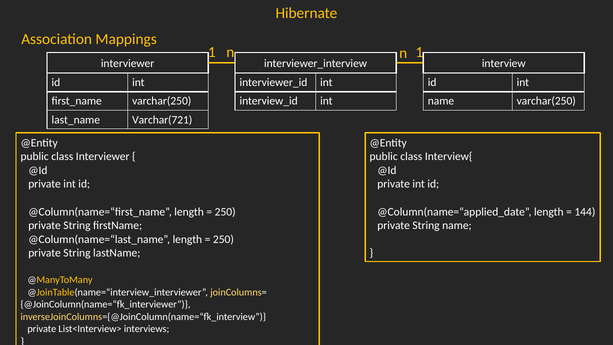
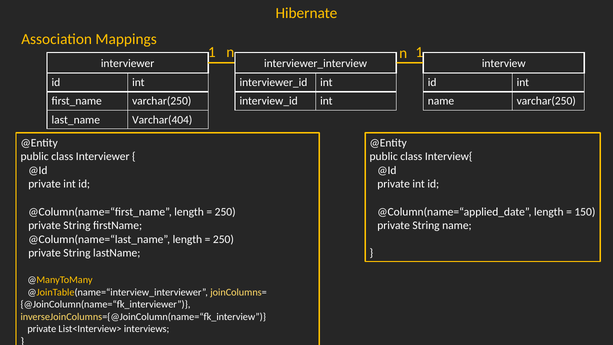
Varchar(721: Varchar(721 -> Varchar(404 (162, 120)
144: 144 -> 150 (585, 212)
